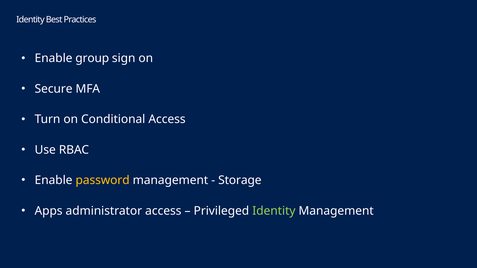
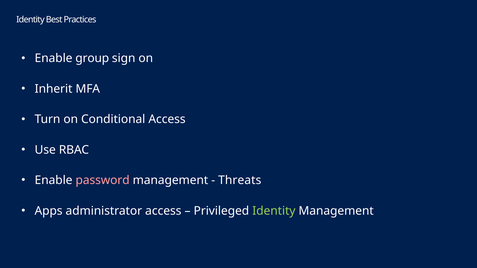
Secure: Secure -> Inherit (54, 89)
password colour: yellow -> pink (103, 180)
Storage: Storage -> Threats (240, 180)
